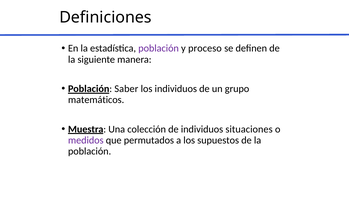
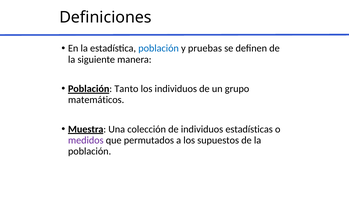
población colour: purple -> blue (159, 48)
proceso: proceso -> pruebas (205, 48)
Saber: Saber -> Tanto (126, 88)
situaciones: situaciones -> estadísticas (249, 129)
